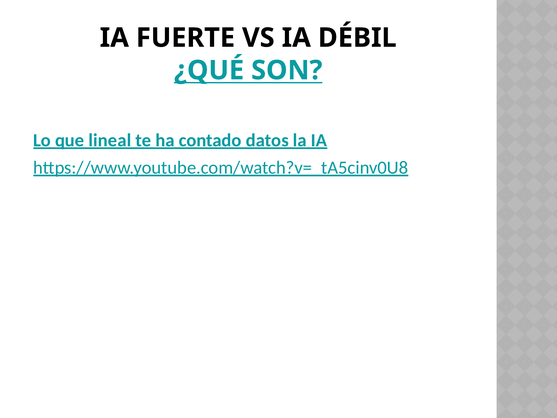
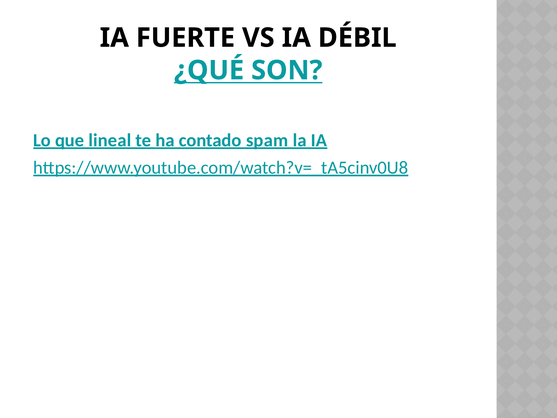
datos: datos -> spam (267, 140)
